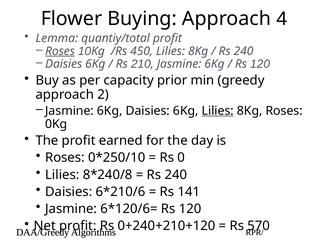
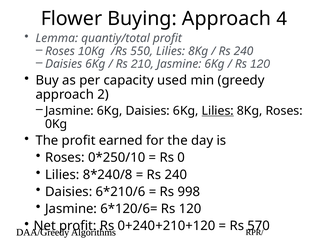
Roses underline: present -> none (60, 51)
450: 450 -> 550 (142, 51)
prior: prior -> used (172, 80)
141: 141 -> 998 (189, 192)
